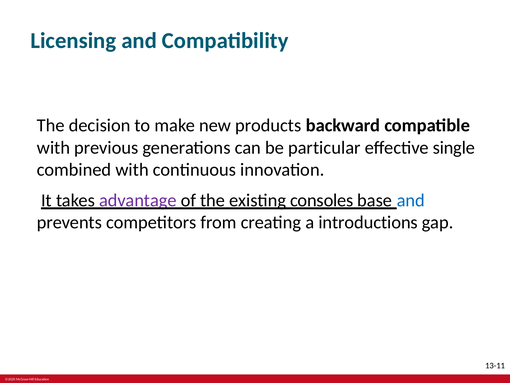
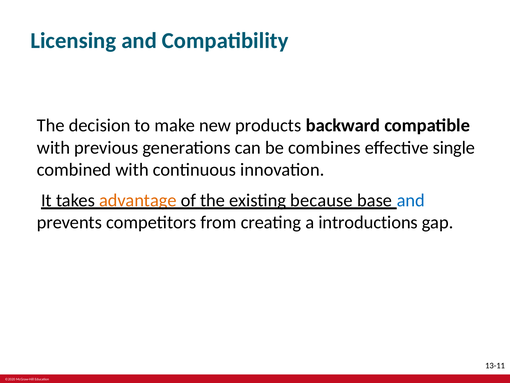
particular: particular -> combines (324, 147)
advantage colour: purple -> orange (138, 200)
consoles: consoles -> because (322, 200)
